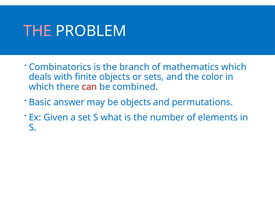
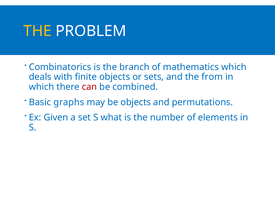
THE colour: pink -> yellow (37, 31)
color: color -> from (212, 77)
answer: answer -> graphs (69, 102)
